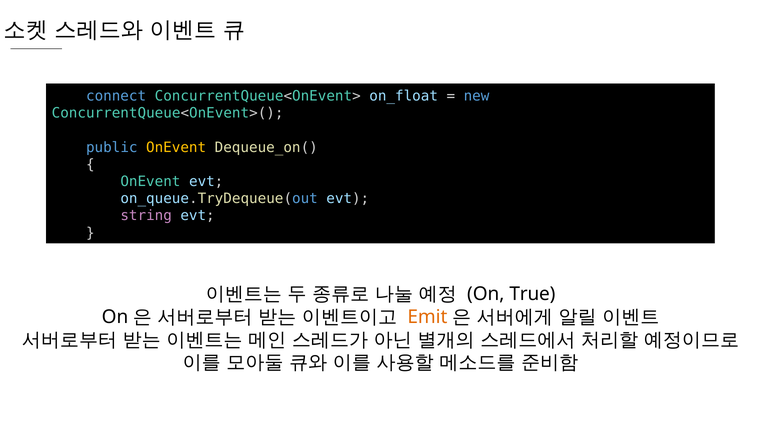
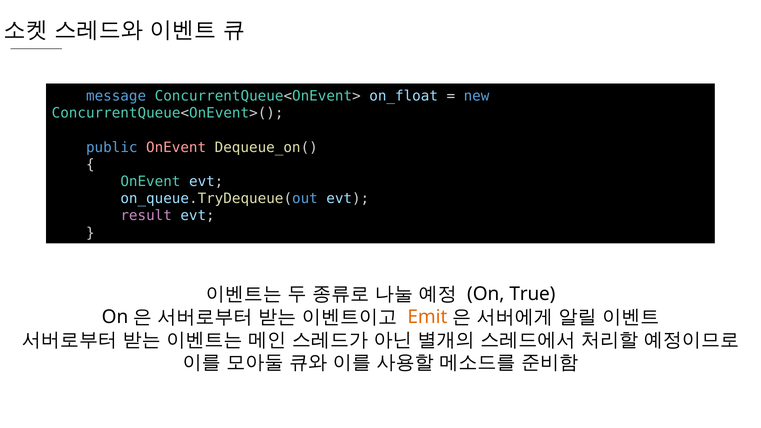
connect: connect -> message (116, 96)
OnEvent colour: yellow -> pink (176, 147)
string: string -> result (146, 216)
